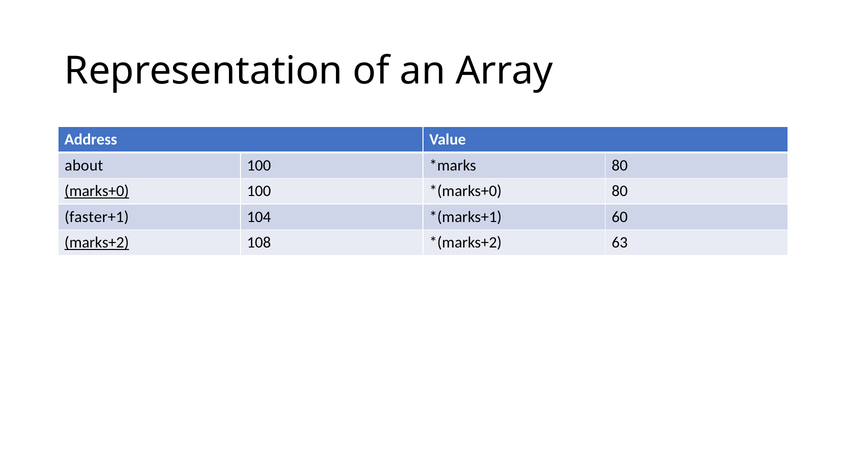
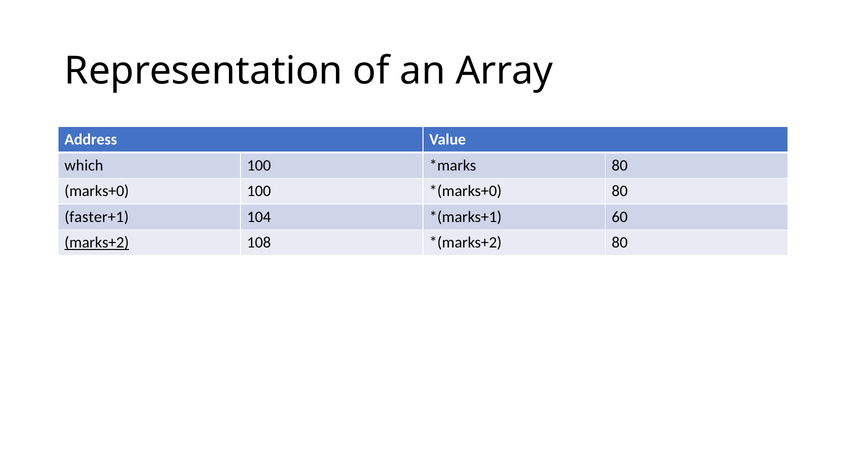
about: about -> which (84, 165)
marks+0 underline: present -> none (97, 191)
63: 63 -> 80 (620, 243)
